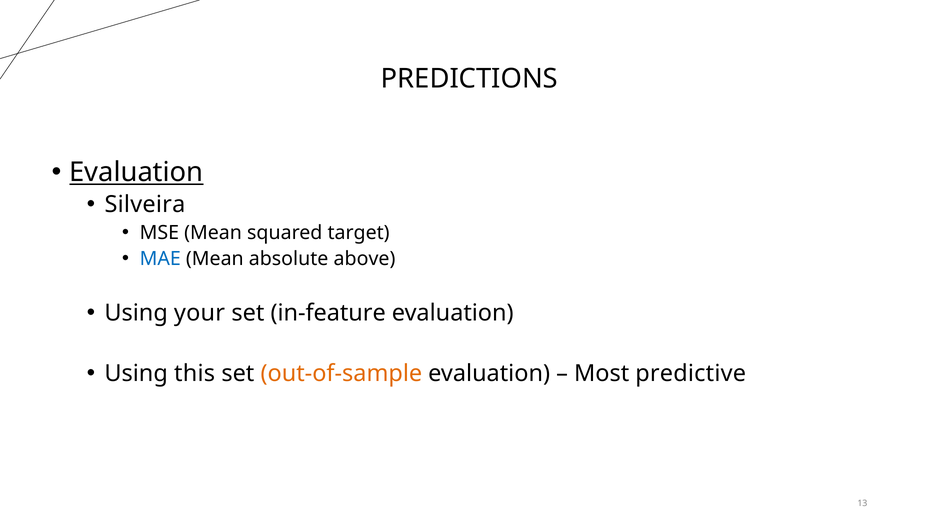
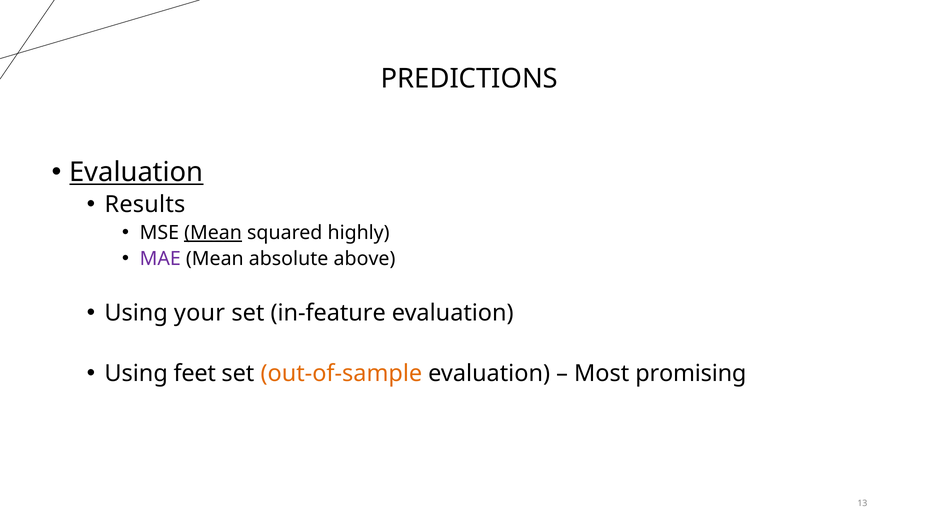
Silveira: Silveira -> Results (145, 205)
Mean underline: none -> present (213, 233)
target: target -> highly (359, 233)
MAE colour: blue -> purple (160, 259)
this: this -> feet (195, 373)
predictive: predictive -> promising (691, 373)
